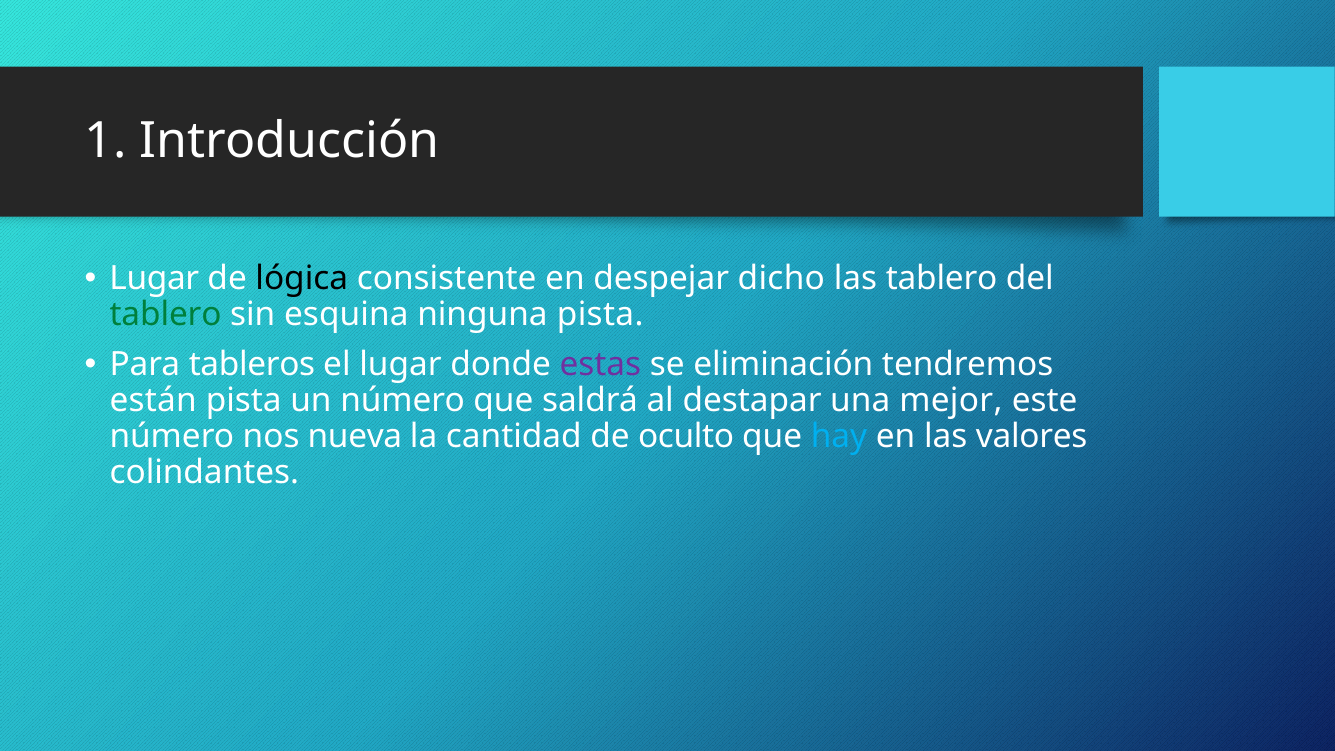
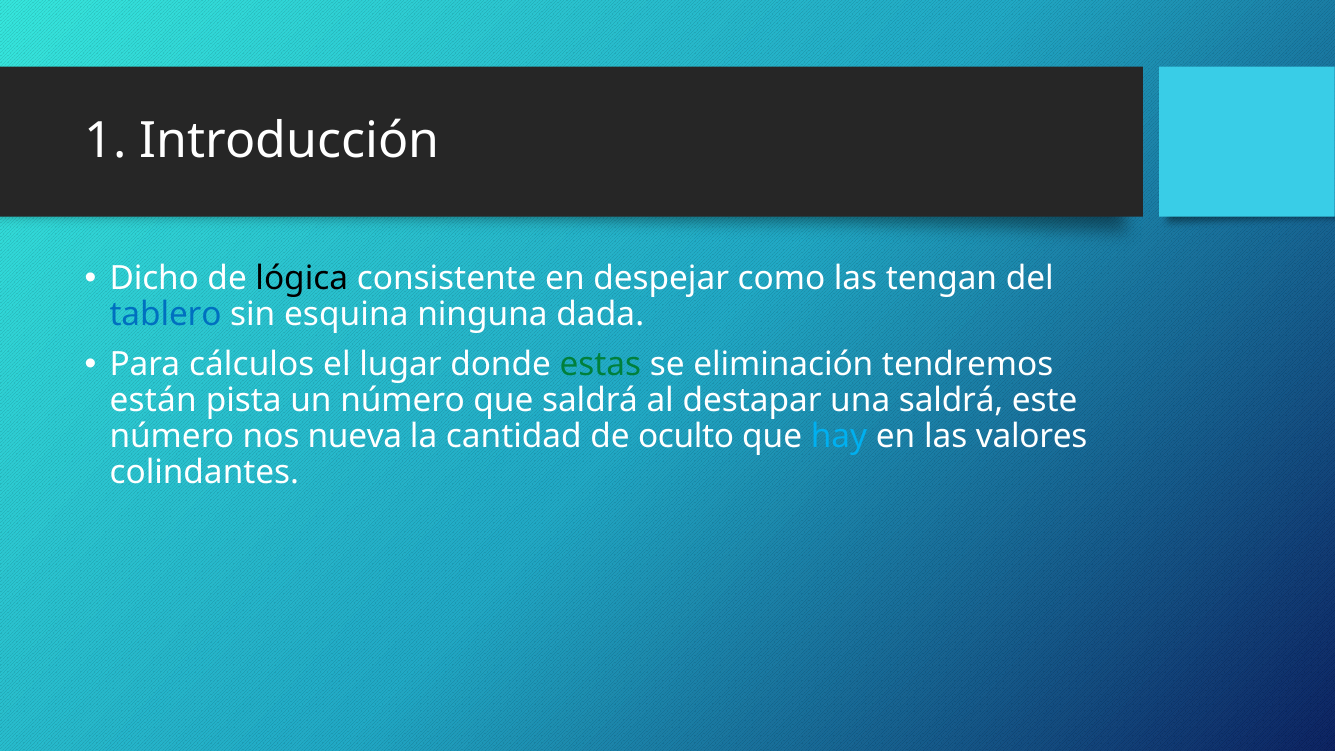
Lugar: Lugar -> Dicho (154, 279)
dicho: dicho -> como (781, 279)
las tablero: tablero -> tengan (941, 279)
tablero colour: green -> blue (166, 315)
ninguna pista: pista -> dada (600, 315)
tableros: tableros -> cálculos (252, 365)
estas colour: purple -> green (600, 365)
una mejor: mejor -> saldrá (951, 401)
